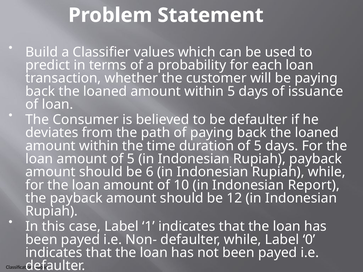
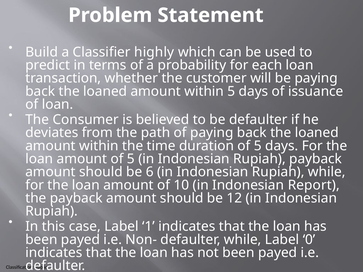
values: values -> highly (154, 52)
